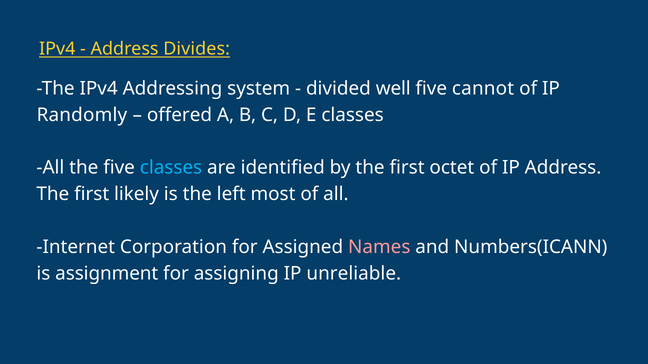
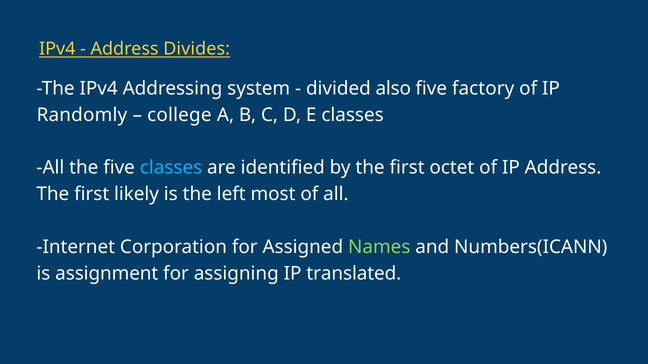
well: well -> also (393, 89)
cannot: cannot -> factory (483, 89)
offered: offered -> college (179, 115)
Names colour: pink -> light green (379, 247)
unreliable: unreliable -> translated (354, 274)
